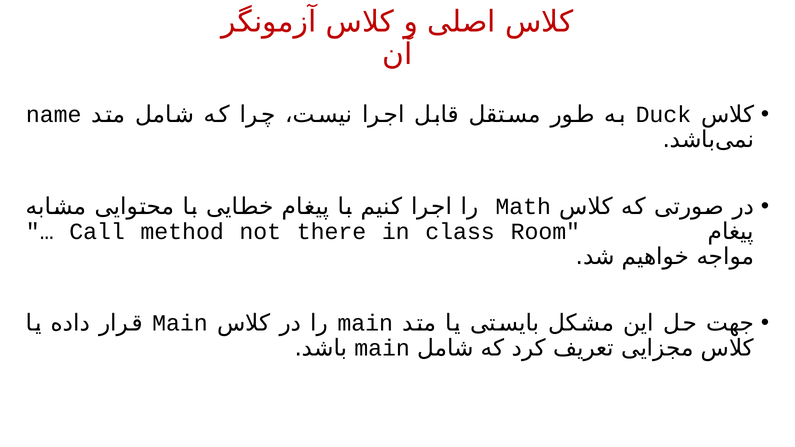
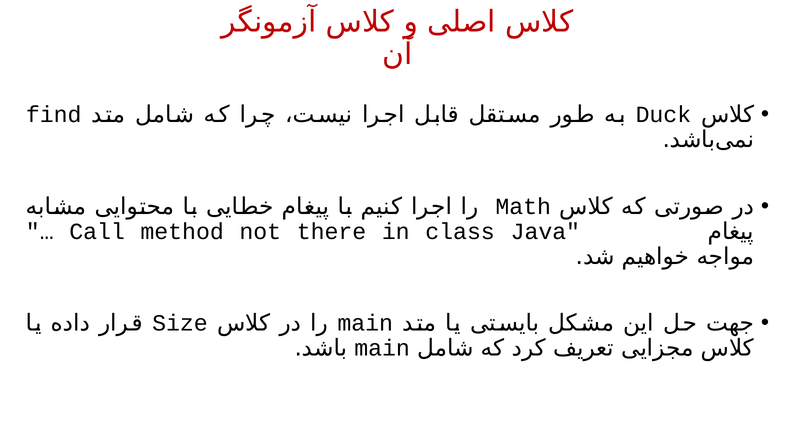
name: name -> find (54, 115)
Room: Room -> Java (538, 232)
Main: Main -> Size (180, 323)
